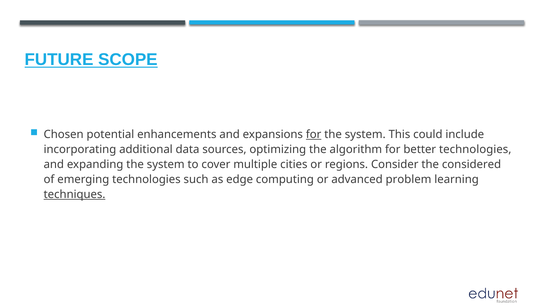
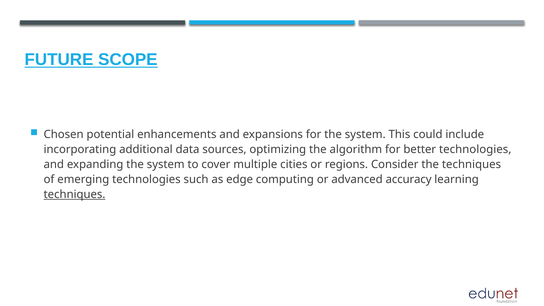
for underline: present -> none (314, 135)
the considered: considered -> techniques (471, 164)
problem: problem -> accuracy (409, 179)
